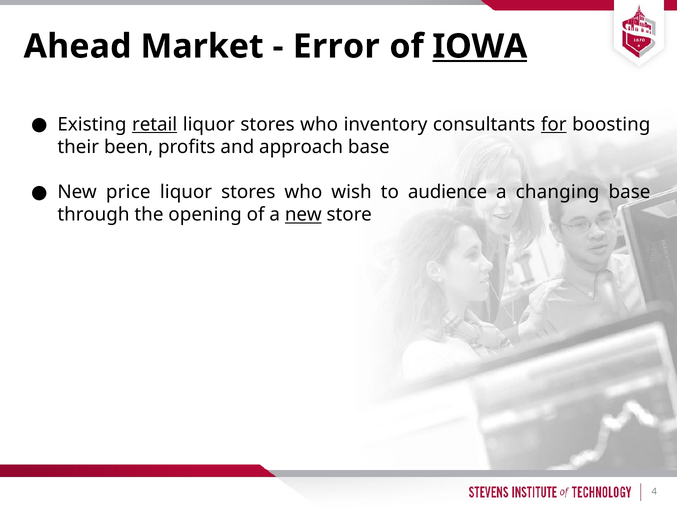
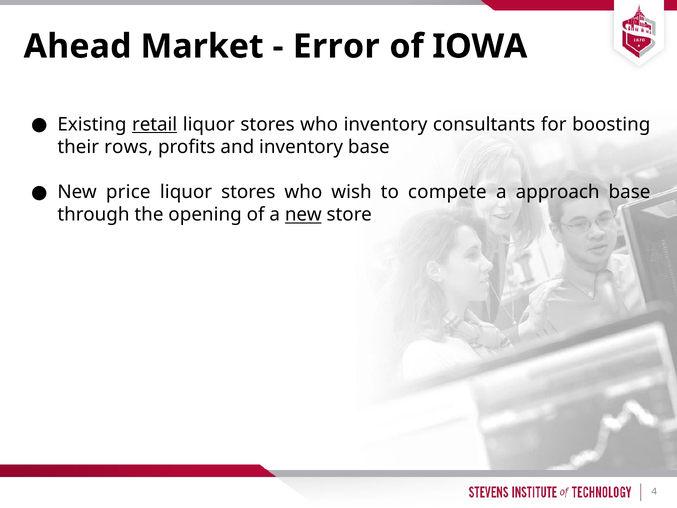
IOWA underline: present -> none (480, 46)
for underline: present -> none (554, 124)
been: been -> rows (129, 147)
and approach: approach -> inventory (301, 147)
audience: audience -> compete (447, 192)
changing: changing -> approach (558, 192)
